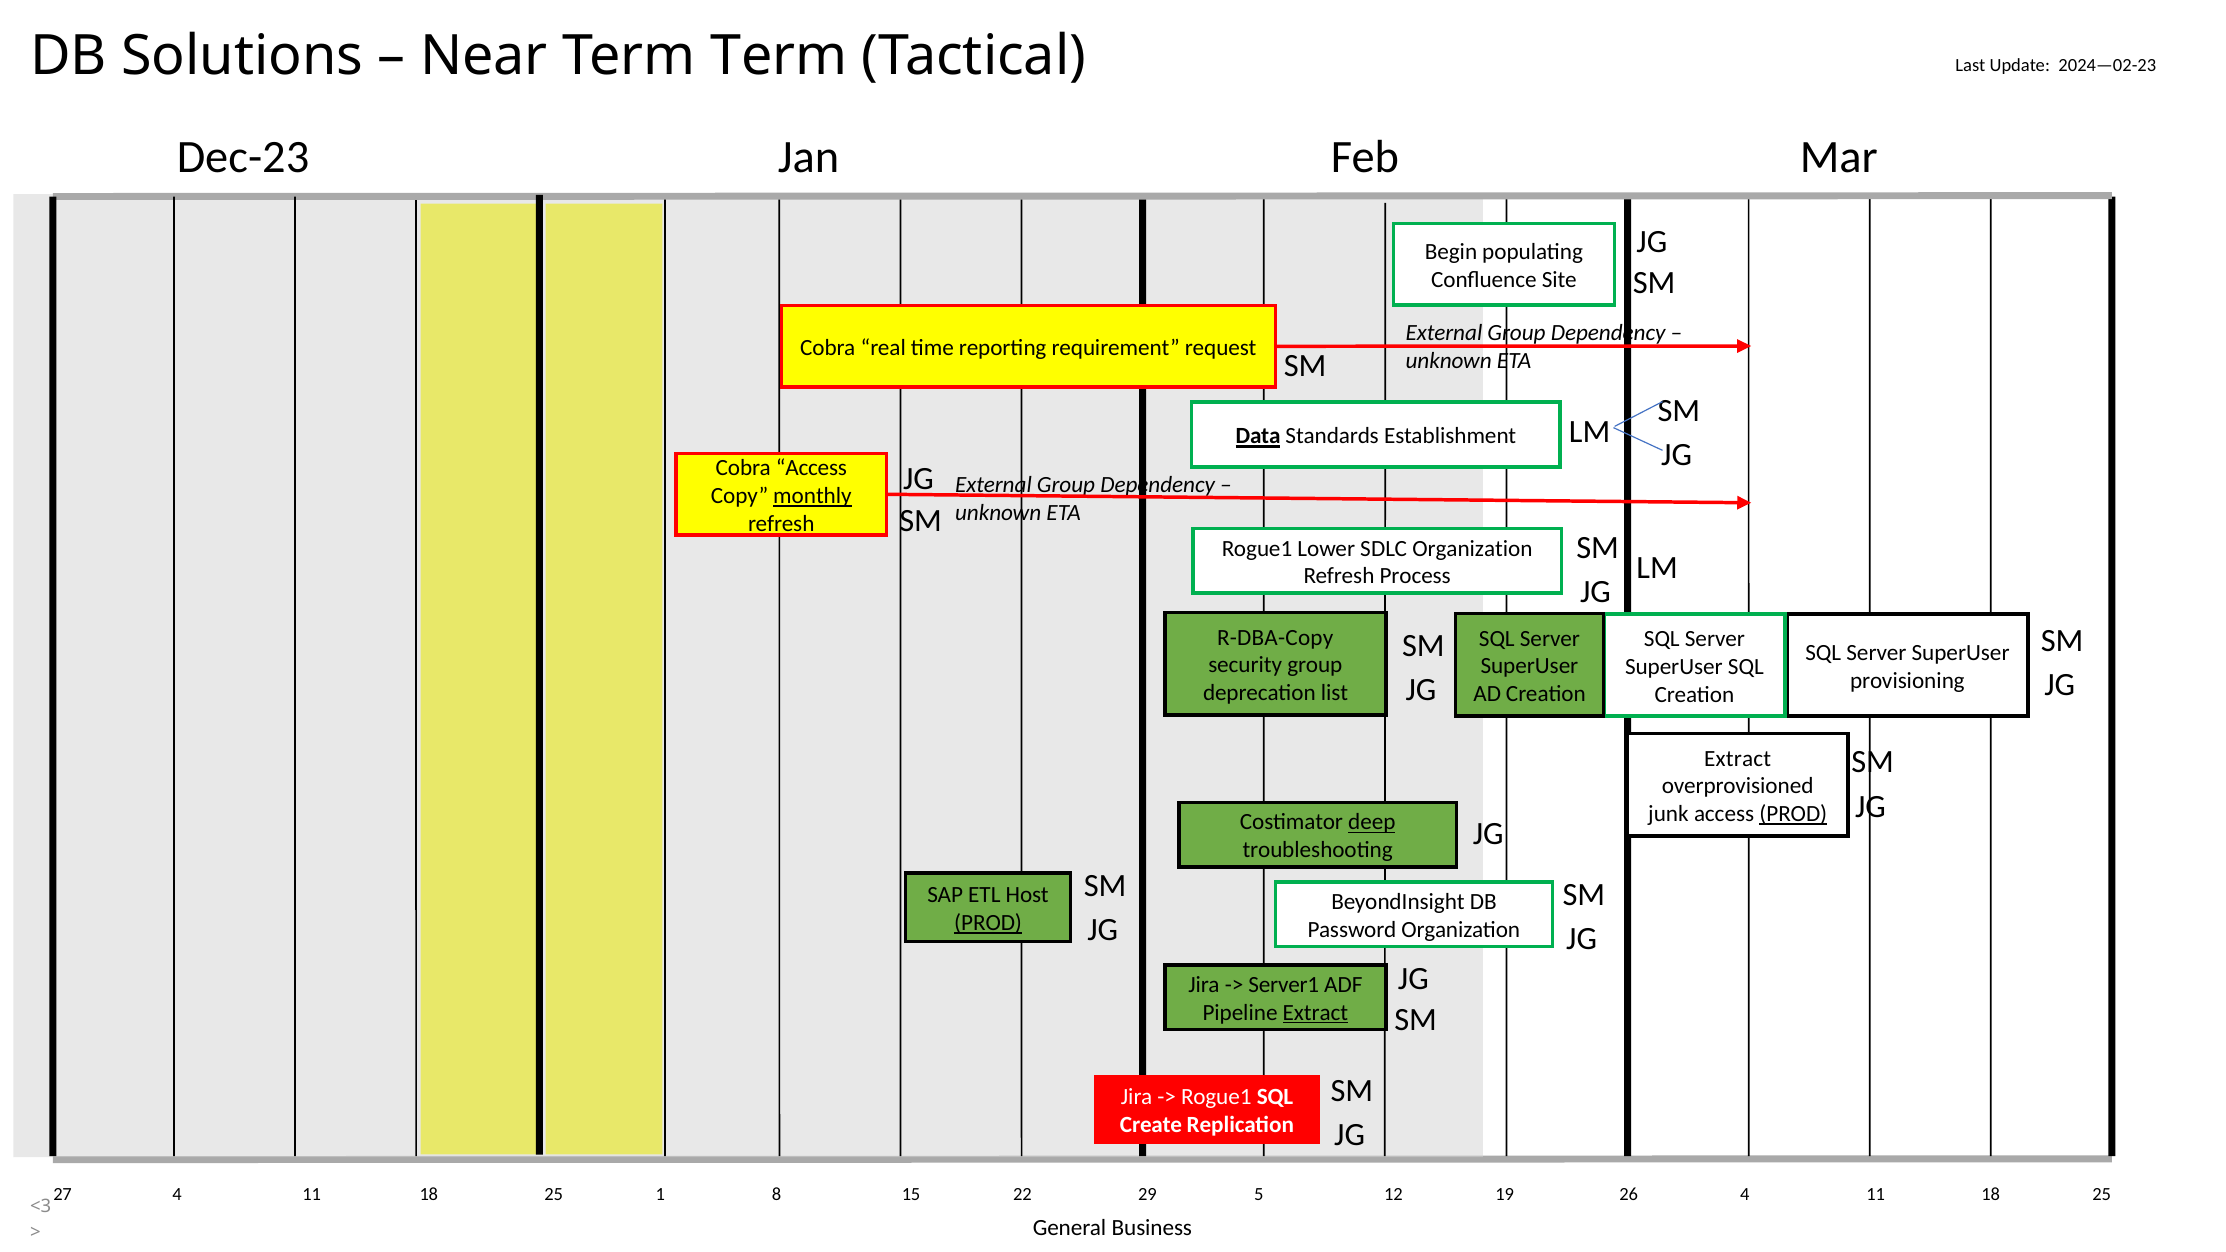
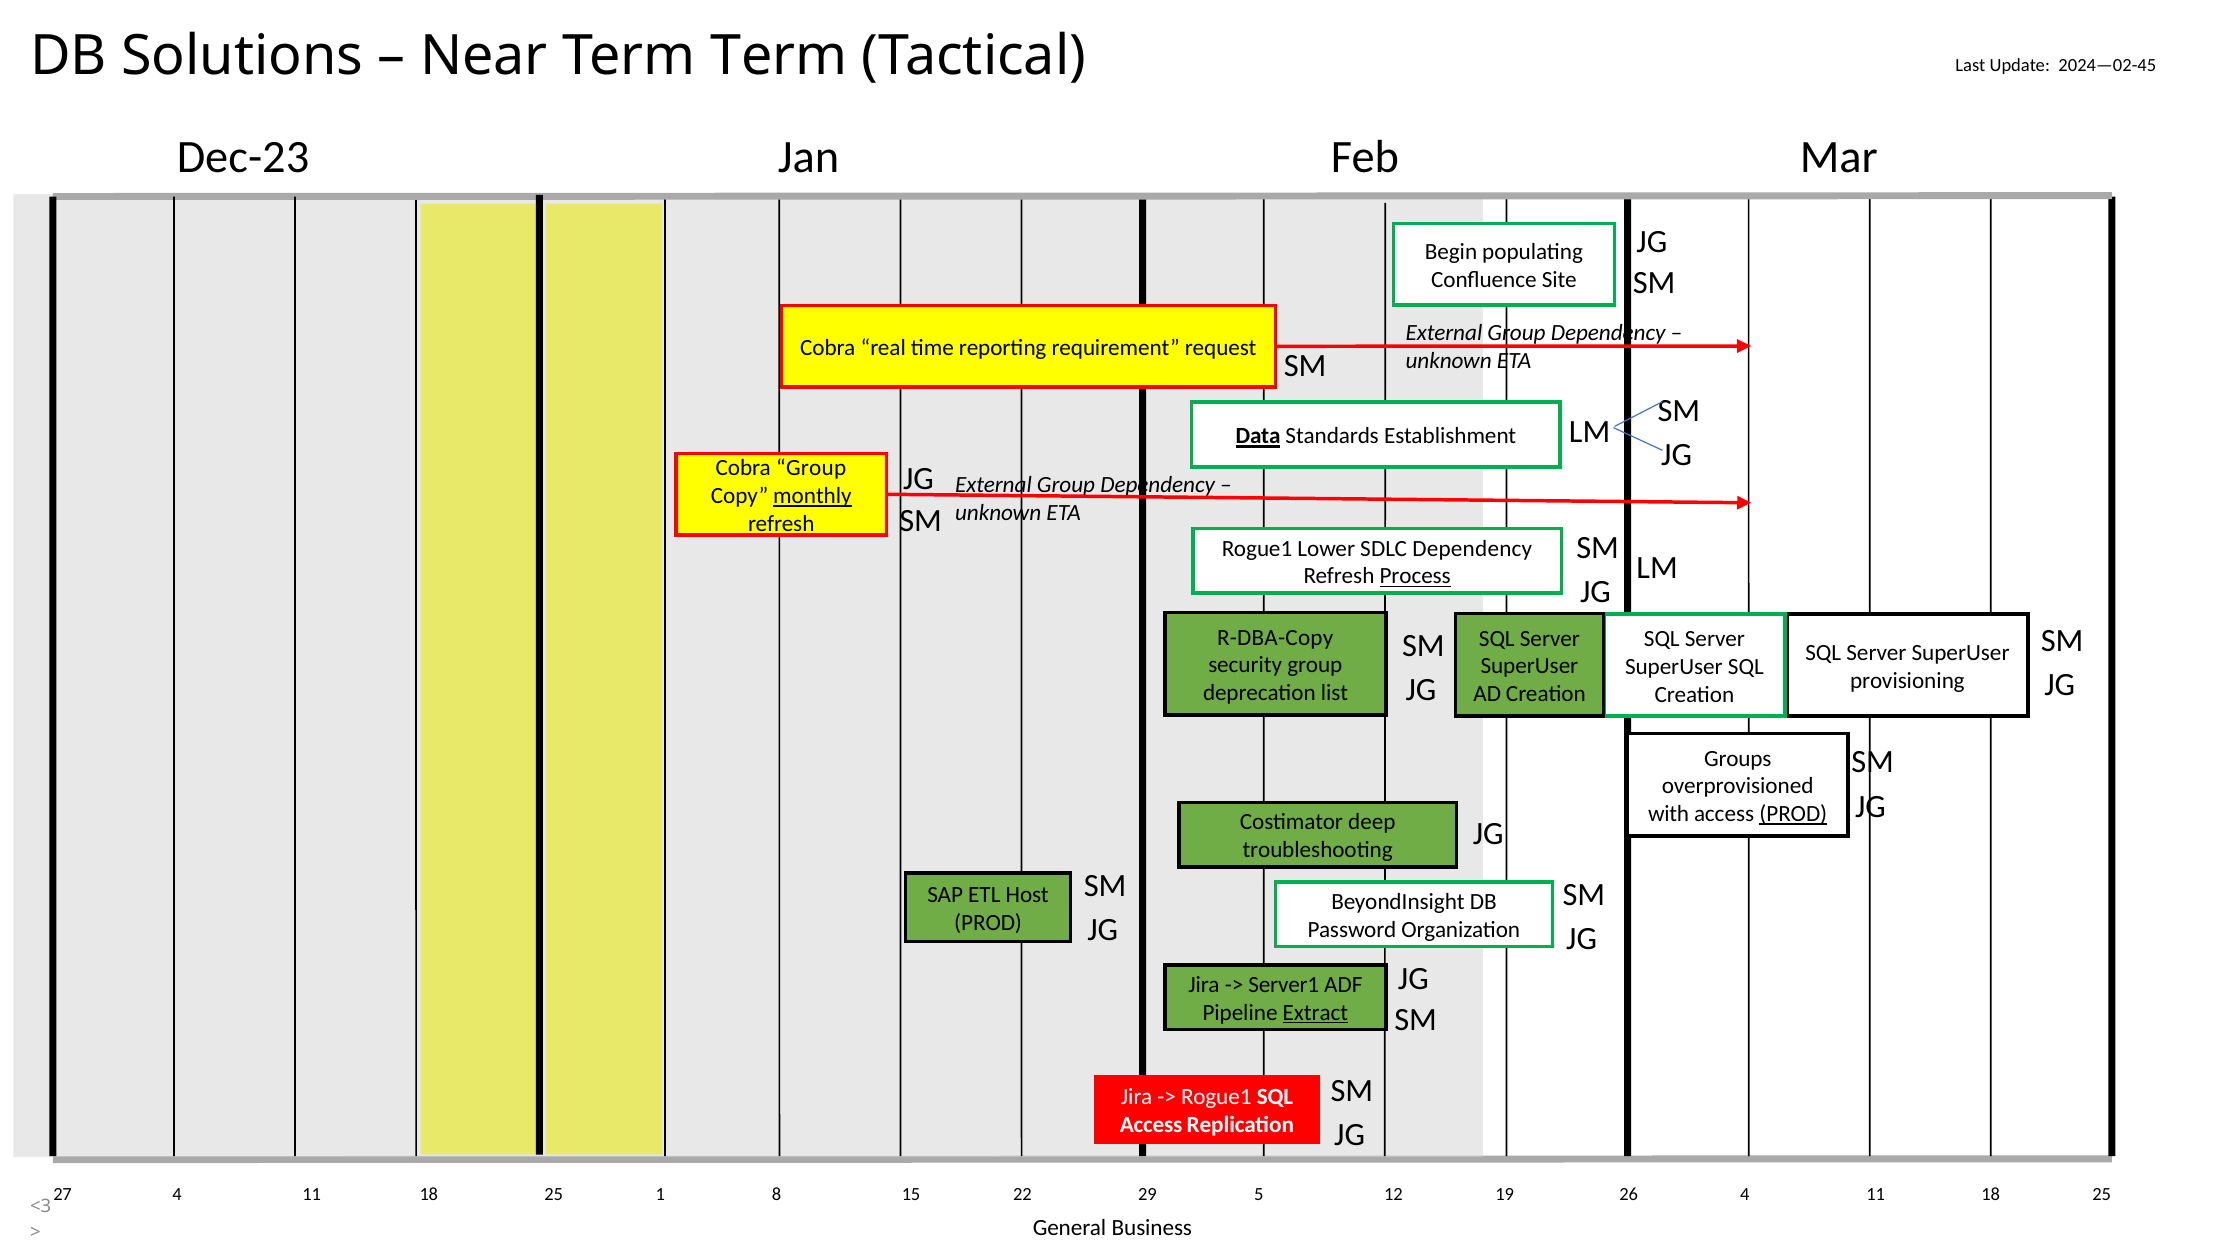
2024—02-23: 2024—02-23 -> 2024—02-45 (2107, 66)
Cobra Access: Access -> Group (811, 468)
SDLC Organization: Organization -> Dependency (1472, 548)
Process underline: none -> present (1415, 576)
Extract: Extract -> Groups (1738, 758)
junk: junk -> with (1669, 814)
deep underline: present -> none (1372, 822)
PROD underline: present -> none (988, 923)
Create: Create -> Access (1151, 1125)
